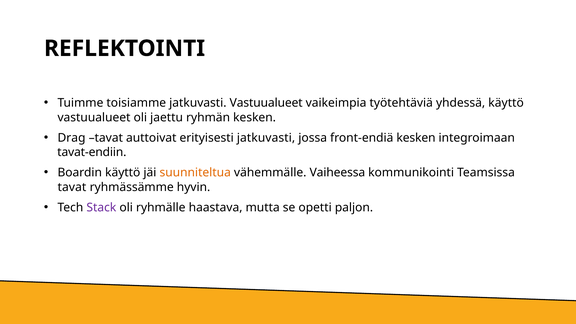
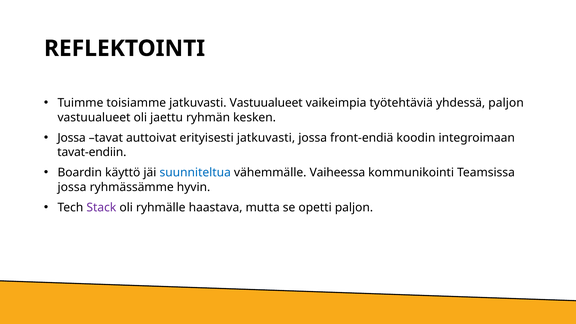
yhdessä käyttö: käyttö -> paljon (506, 103)
Drag: Drag -> Jossa (72, 138)
front-endiä kesken: kesken -> koodin (416, 138)
suunniteltua colour: orange -> blue (195, 173)
tavat: tavat -> jossa (72, 187)
